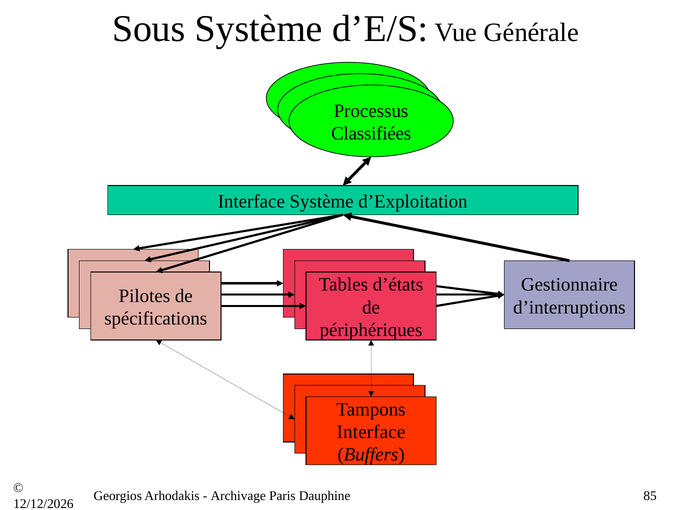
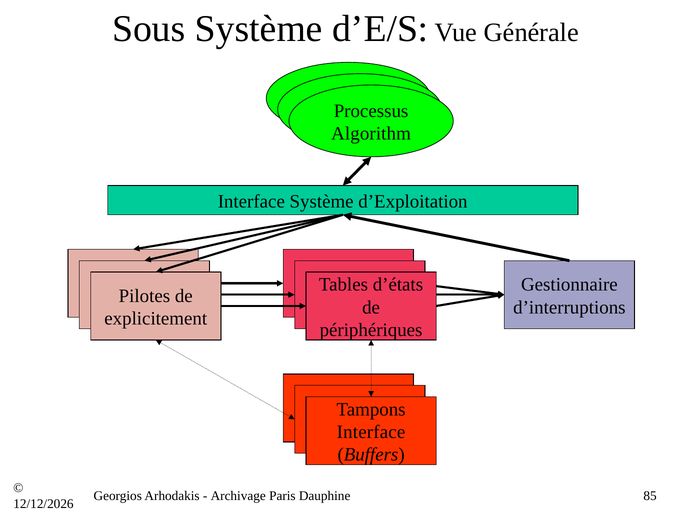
Classifiées: Classifiées -> Algorithm (371, 134)
spécifications: spécifications -> explicitement (156, 319)
